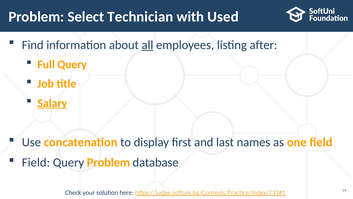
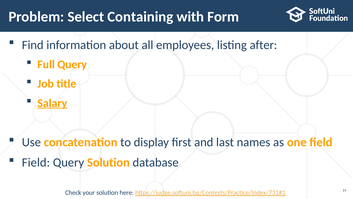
Technician: Technician -> Containing (140, 17)
Used: Used -> Form (223, 17)
all underline: present -> none (147, 45)
Query Problem: Problem -> Solution (108, 162)
